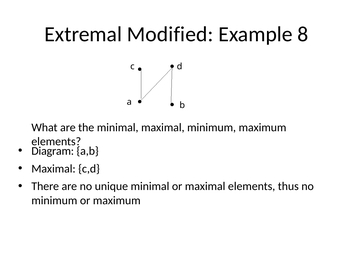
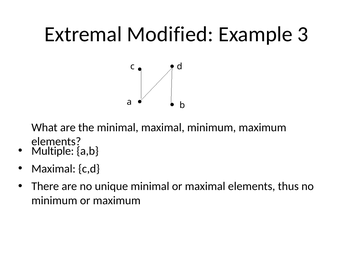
8: 8 -> 3 (303, 34)
Diagram: Diagram -> Multiple (53, 151)
